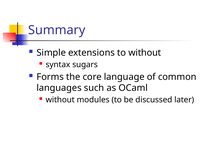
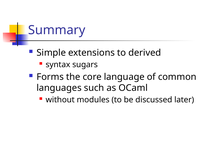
to without: without -> derived (145, 53)
